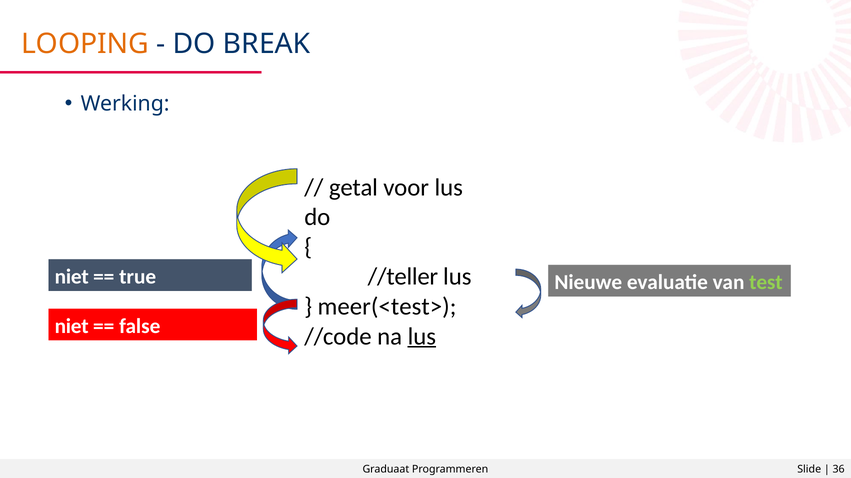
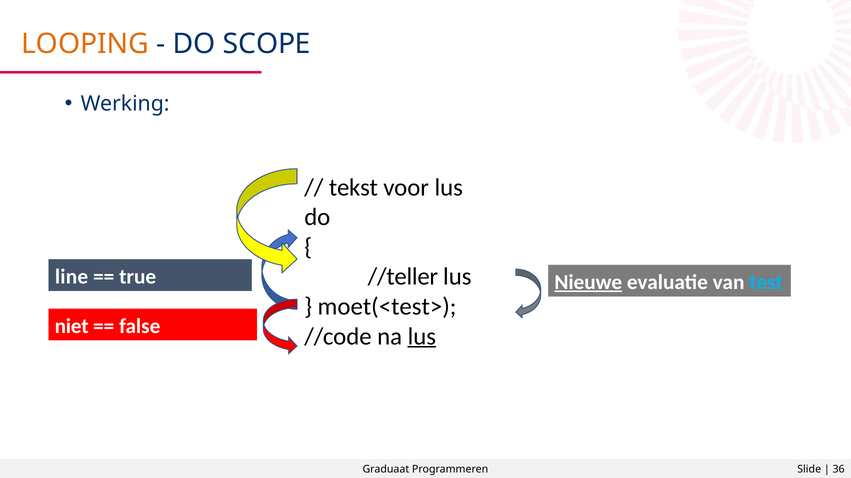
BREAK: BREAK -> SCOPE (267, 44)
getal: getal -> tekst (353, 188)
niet: niet -> line (72, 277)
Nieuwe underline: none -> present (588, 283)
test colour: light green -> light blue (766, 283)
meer(<test>: meer(<test> -> moet(<test> (387, 307)
